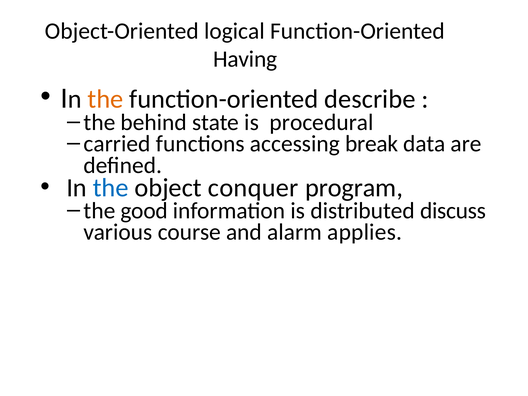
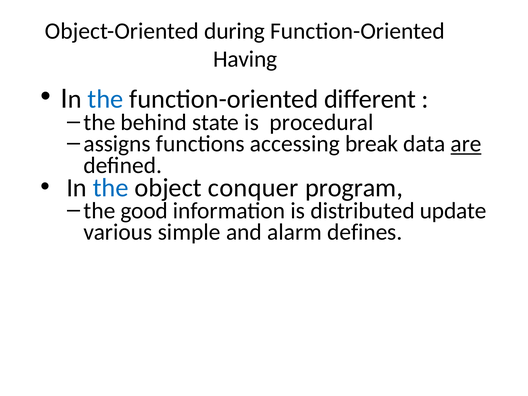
logical: logical -> during (235, 31)
the colour: orange -> blue (105, 99)
describe: describe -> different (370, 99)
carried: carried -> assigns (117, 144)
are underline: none -> present (466, 144)
discuss: discuss -> update (453, 211)
course: course -> simple (189, 232)
applies: applies -> defines (365, 232)
